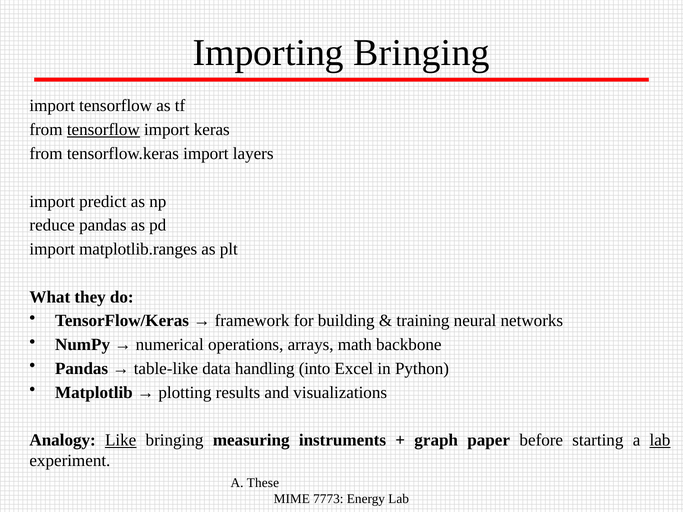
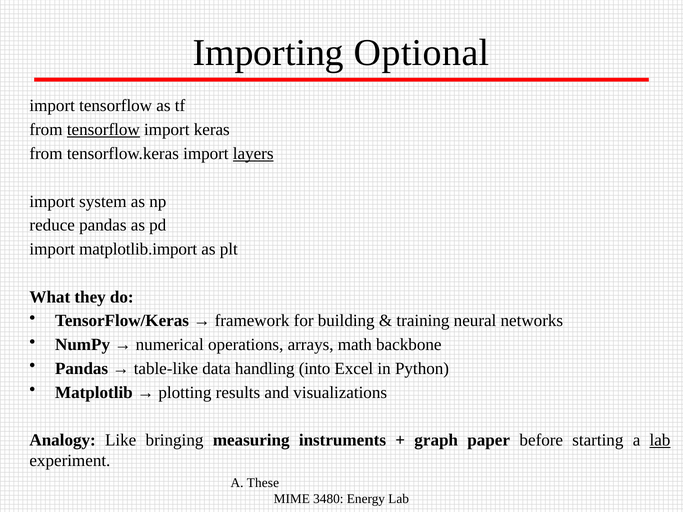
Importing Bringing: Bringing -> Optional (422, 53)
layers underline: none -> present (253, 154)
predict: predict -> system (103, 201)
matplotlib.ranges: matplotlib.ranges -> matplotlib.import (138, 249)
Like underline: present -> none (121, 441)
7773: 7773 -> 3480 (328, 499)
